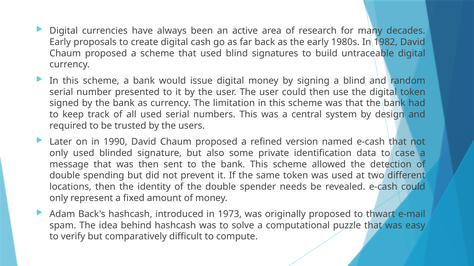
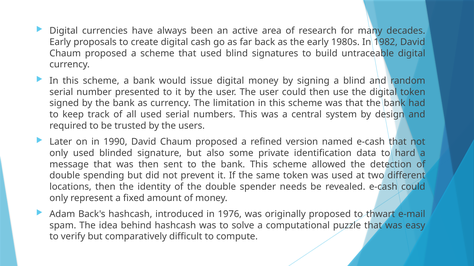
case: case -> hard (405, 153)
1973: 1973 -> 1976 (230, 215)
